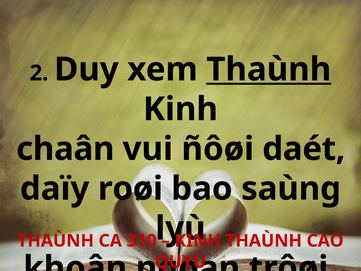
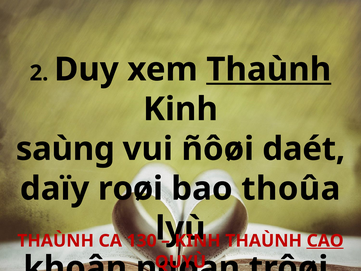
chaân: chaân -> saùng (65, 149)
saùng: saùng -> thoûa (291, 189)
310: 310 -> 130 (142, 241)
CAO underline: none -> present (325, 241)
